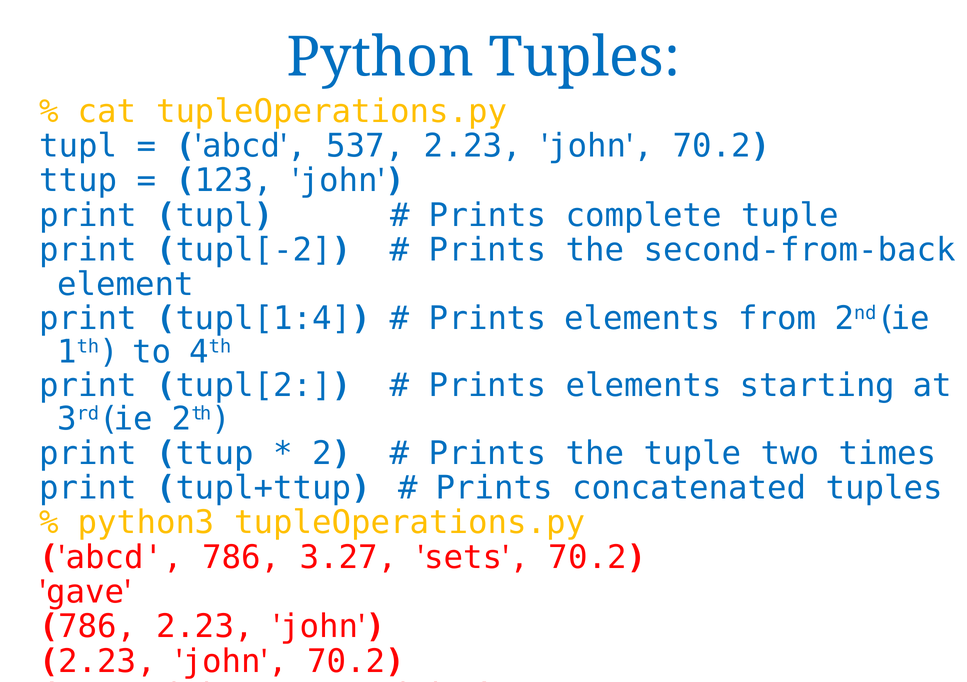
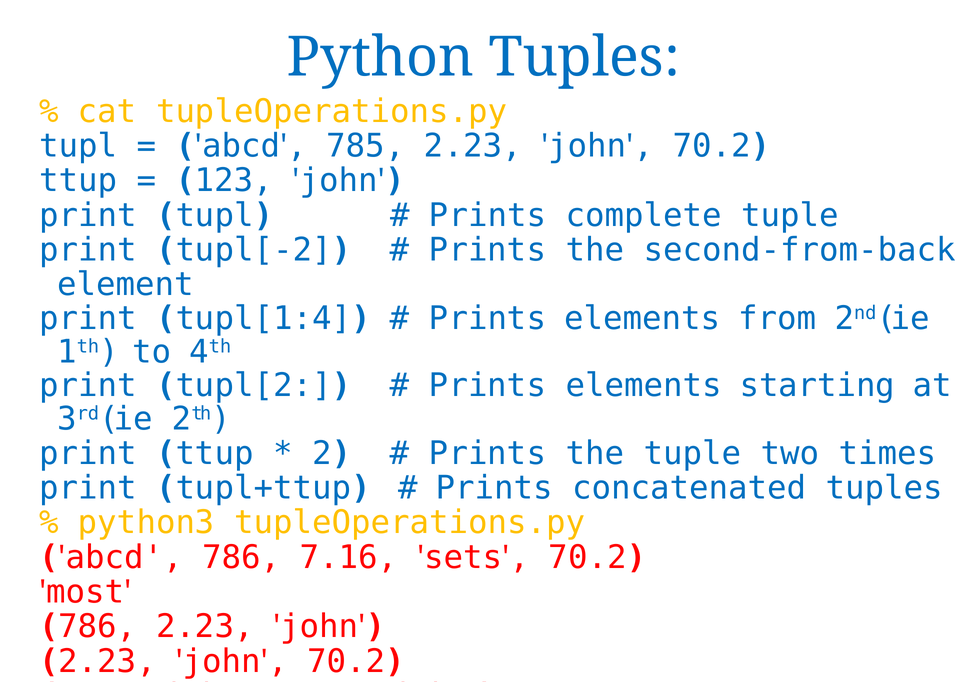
537: 537 -> 785 (365, 146)
3.27: 3.27 -> 7.16 (349, 557)
gave: gave -> most (85, 592)
